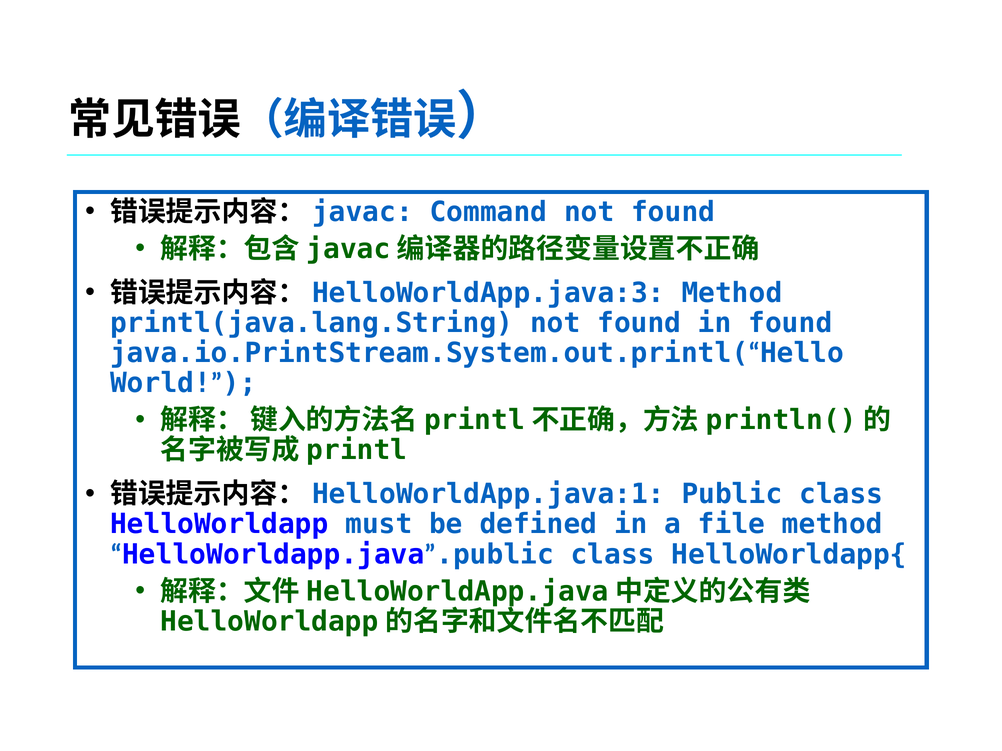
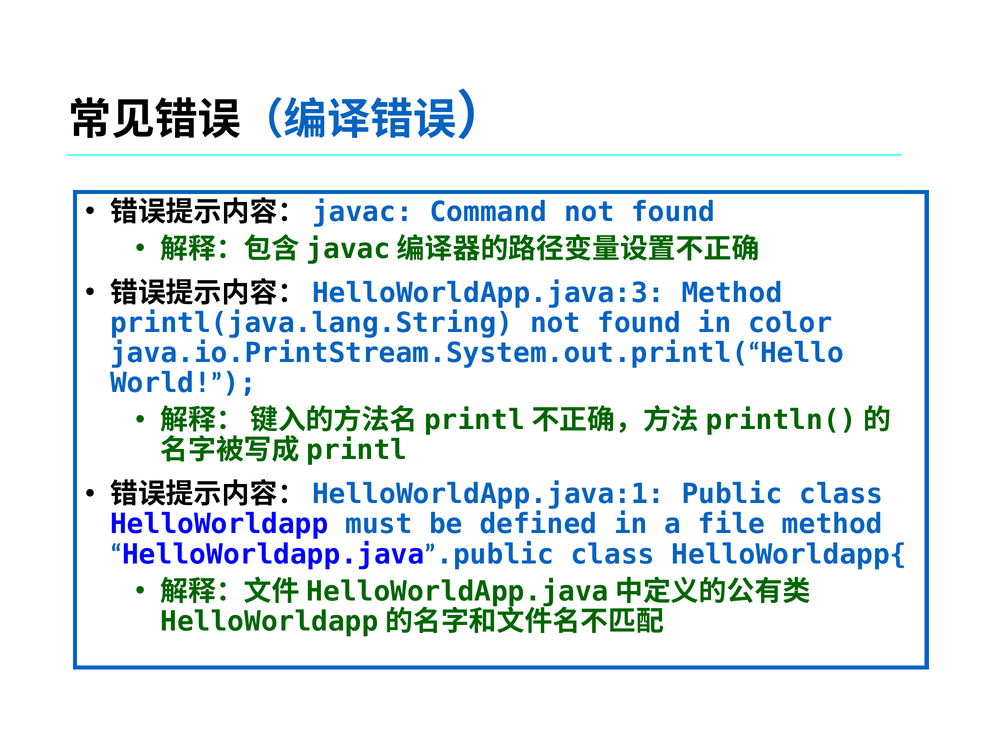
in found: found -> color (790, 323)
